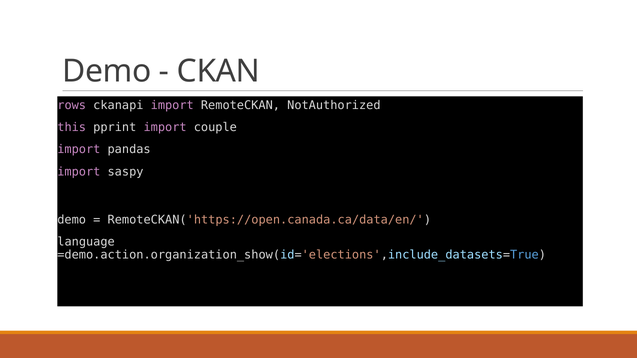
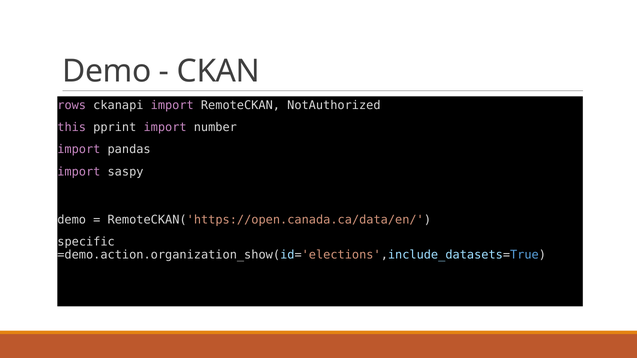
couple: couple -> number (215, 127)
language: language -> specific (86, 242)
